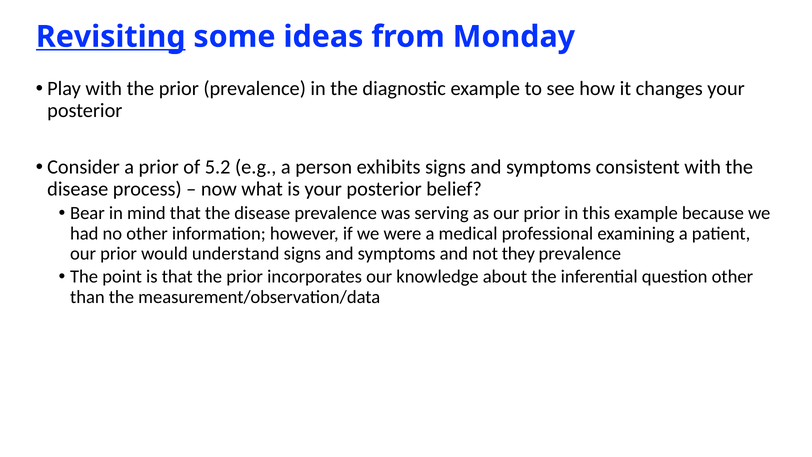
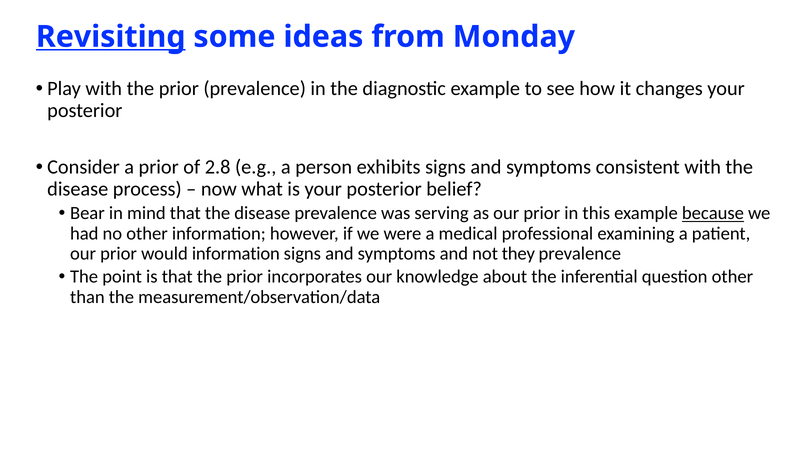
5.2: 5.2 -> 2.8 (218, 167)
because underline: none -> present (713, 213)
would understand: understand -> information (236, 253)
